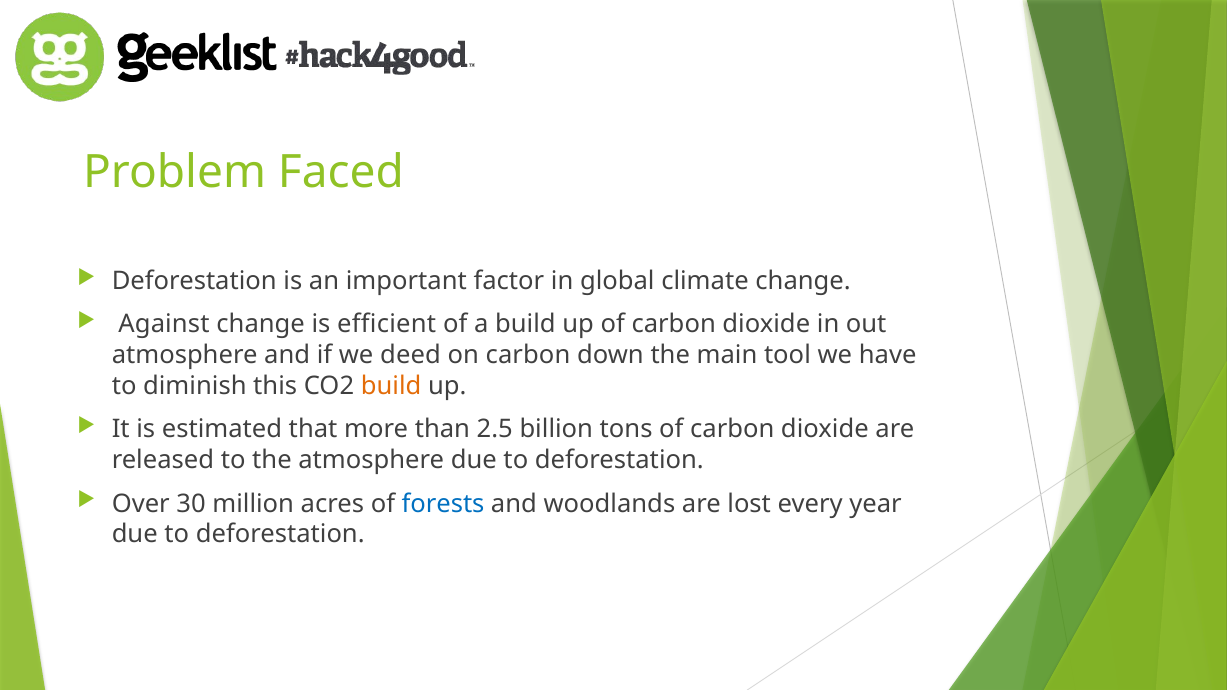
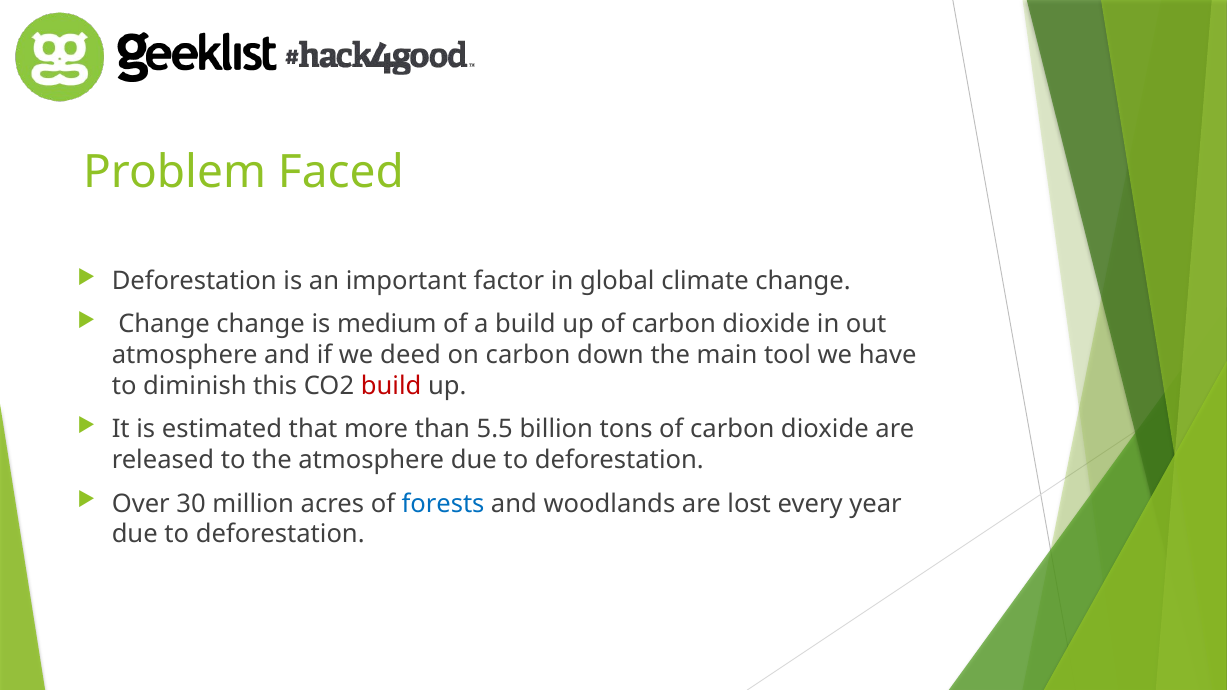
Against: Against -> Change (164, 325)
efficient: efficient -> medium (387, 325)
build colour: orange -> red (391, 386)
2.5: 2.5 -> 5.5 (495, 430)
